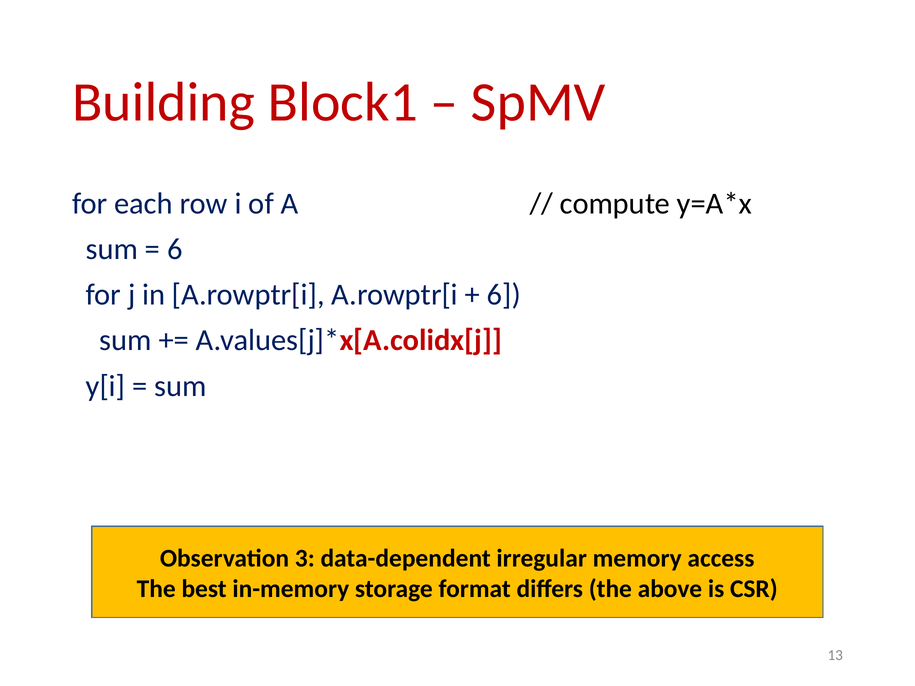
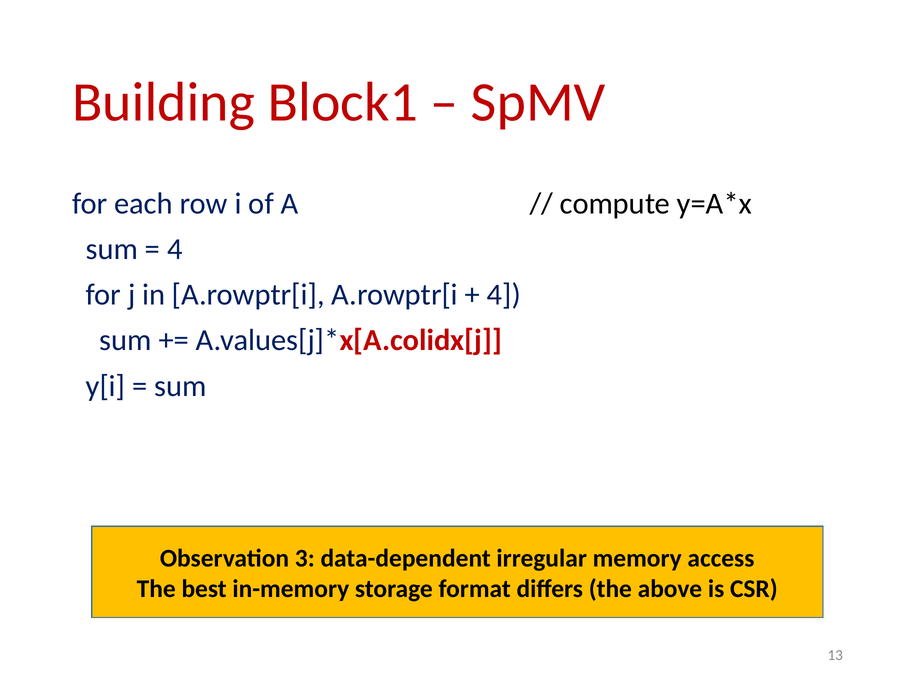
6: 6 -> 4 (175, 249)
6: 6 -> 4 (504, 295)
